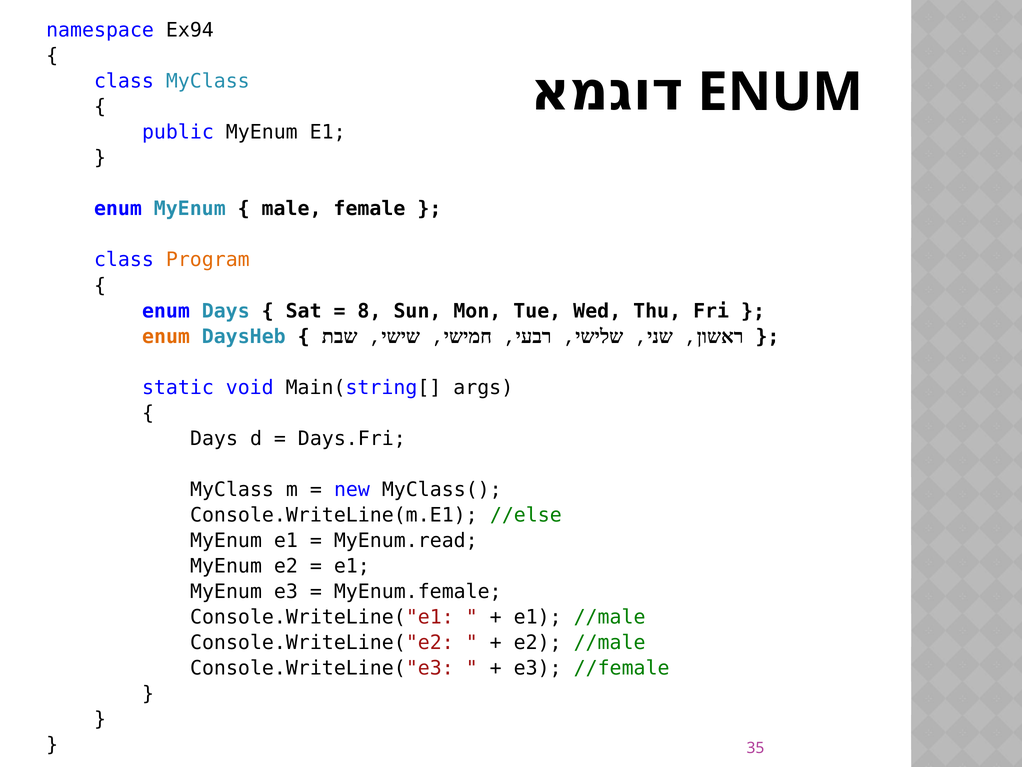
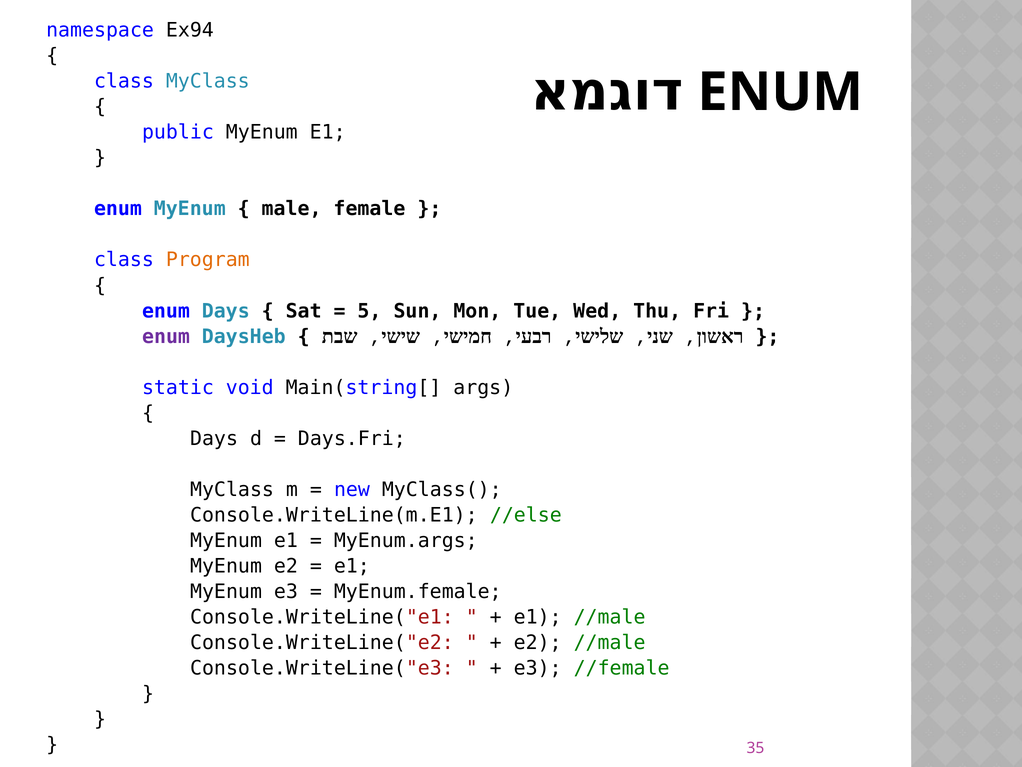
8: 8 -> 5 (369, 311)
enum colour: orange -> purple (166, 336)
MyEnum.read: MyEnum.read -> MyEnum.args (406, 540)
